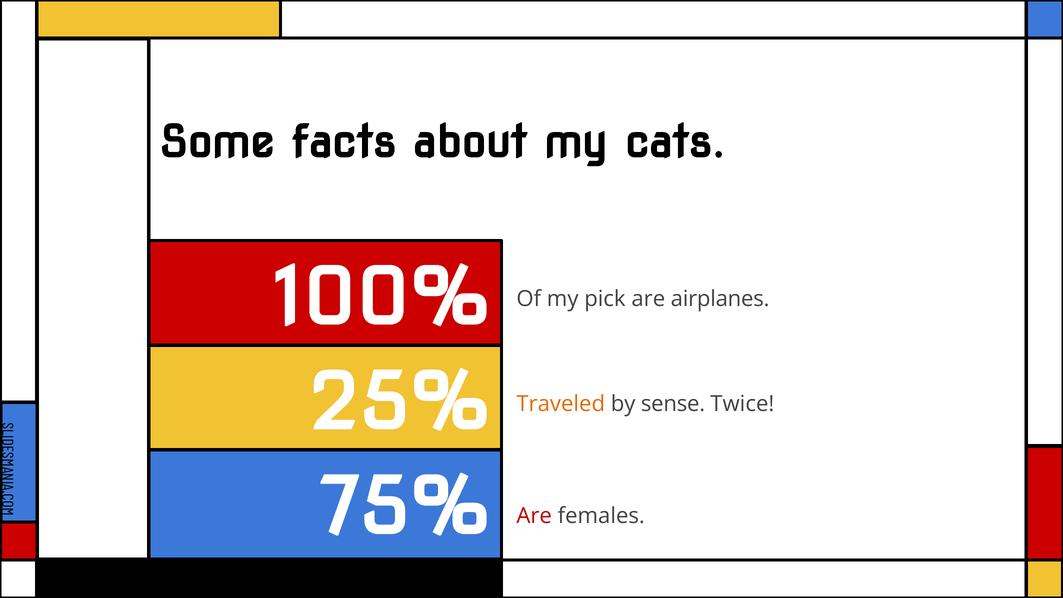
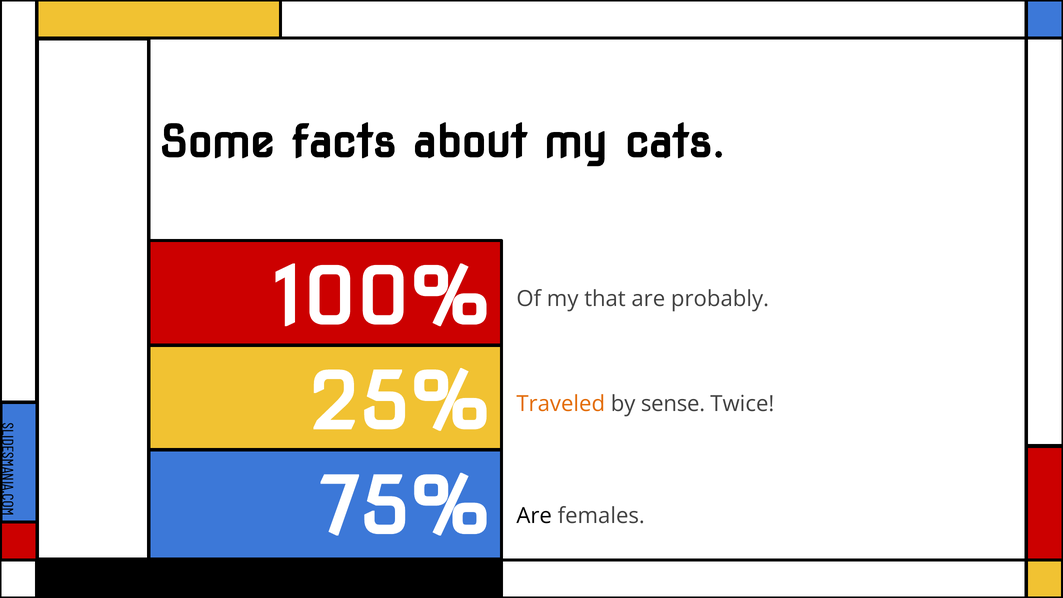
pick: pick -> that (605, 299)
airplanes: airplanes -> probably (720, 299)
Are colour: red -> black (534, 516)
